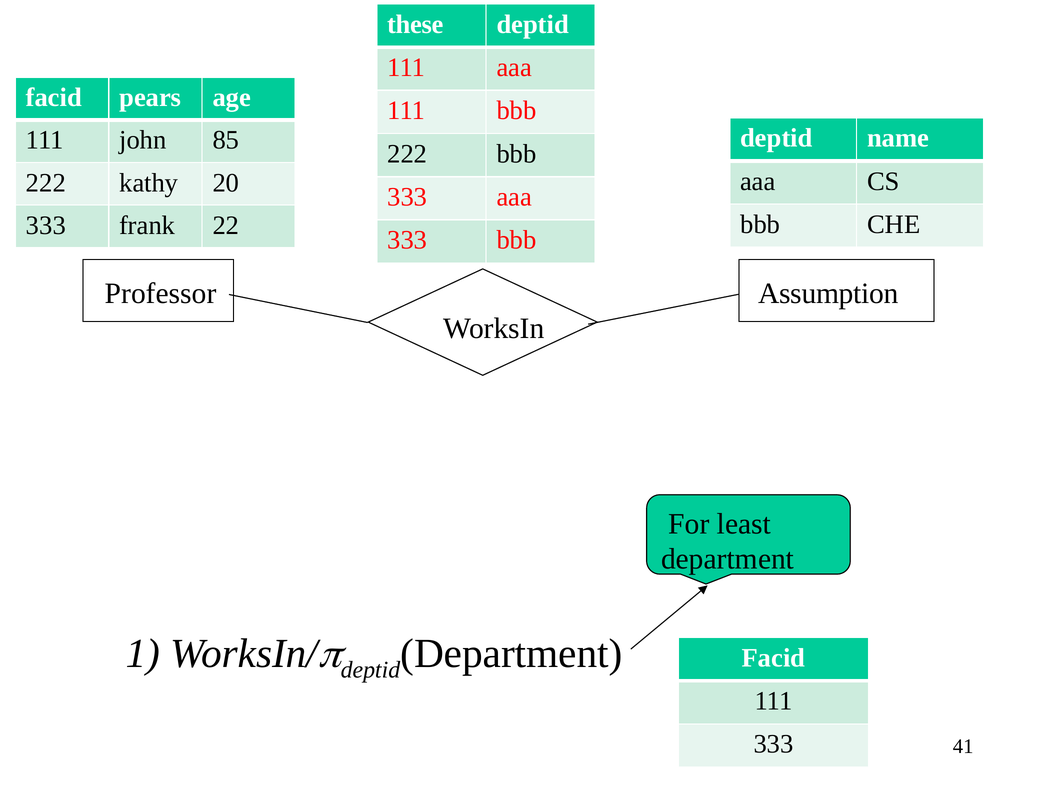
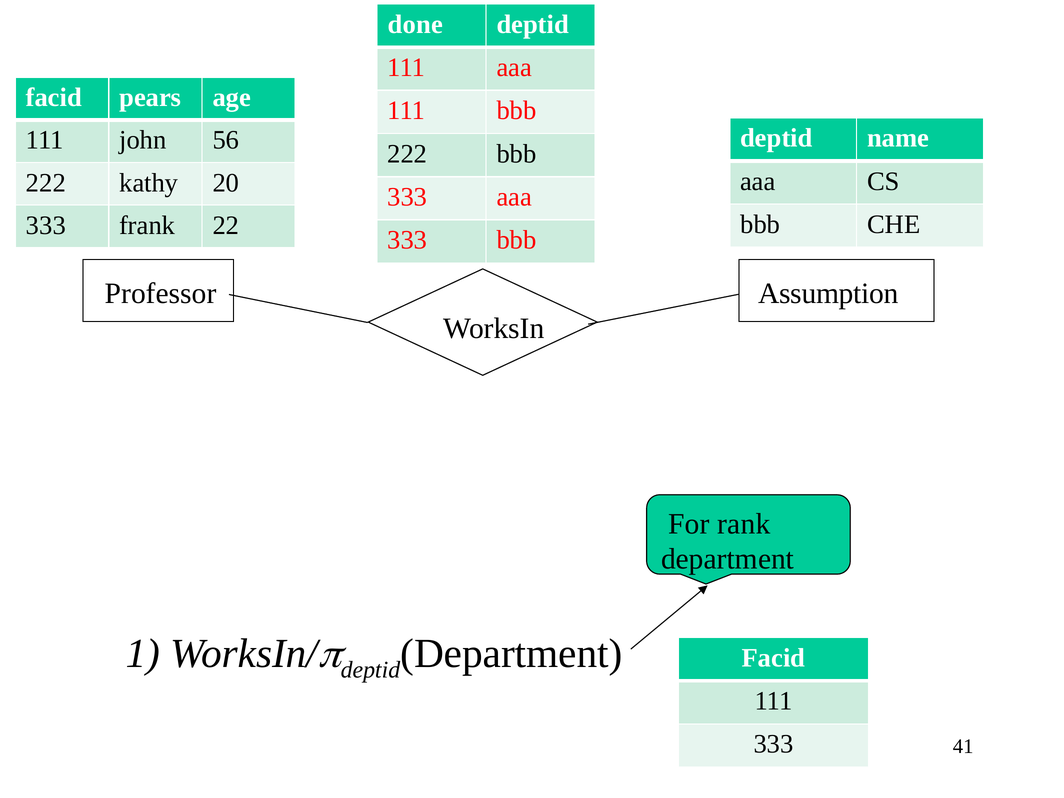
these: these -> done (415, 24)
85: 85 -> 56 (226, 140)
least: least -> rank (744, 524)
